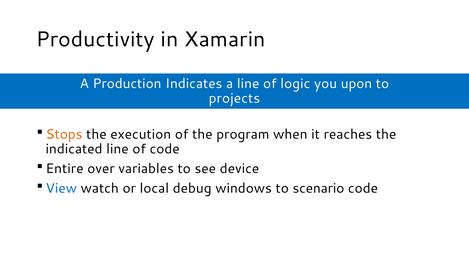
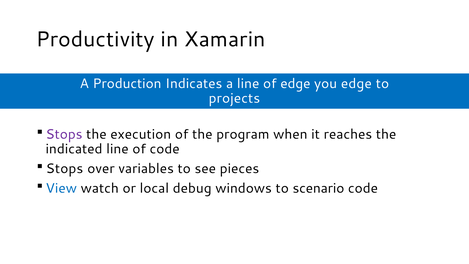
of logic: logic -> edge (295, 84)
you upon: upon -> edge (356, 84)
Stops colour: orange -> purple (64, 134)
Entire: Entire -> Stops (64, 169)
device: device -> pieces (239, 169)
